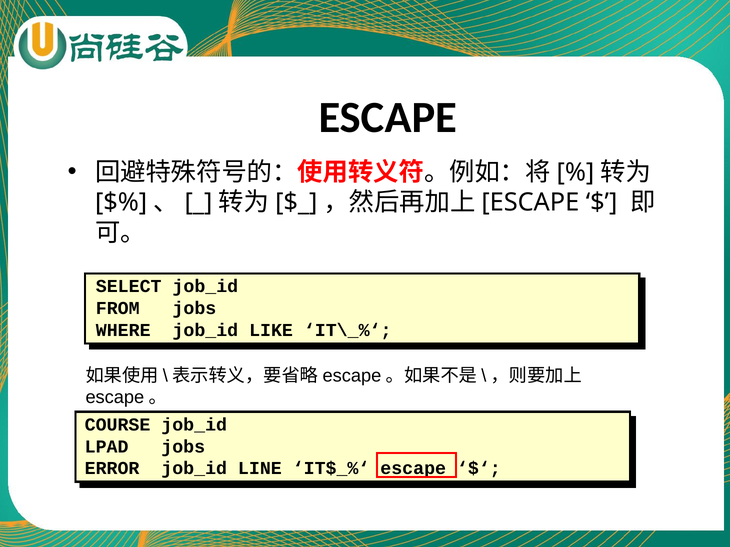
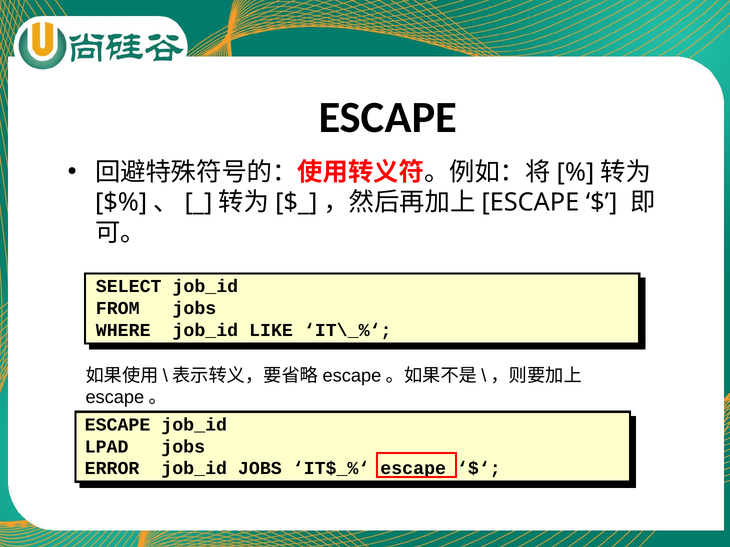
COURSE: COURSE -> ESCAPE (118, 425)
job_id LINE: LINE -> JOBS (260, 469)
